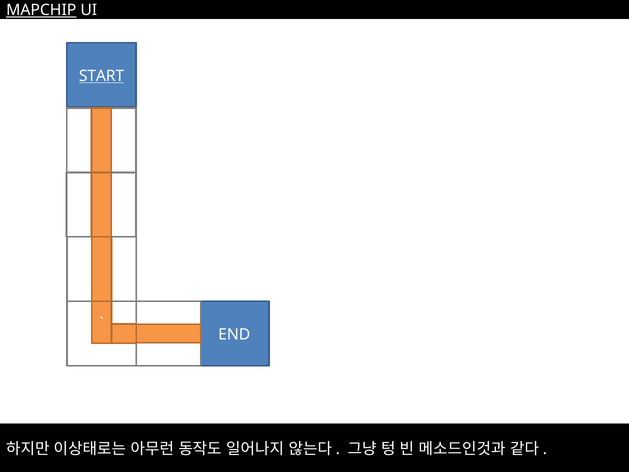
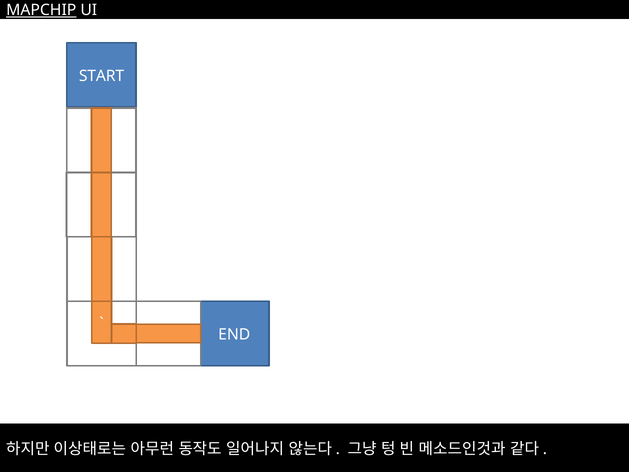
START underline: present -> none (102, 76)
